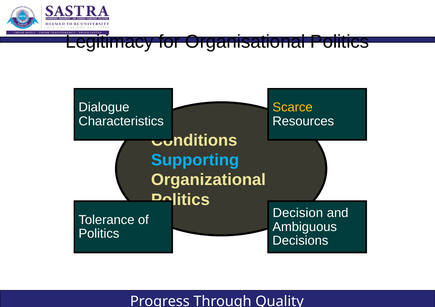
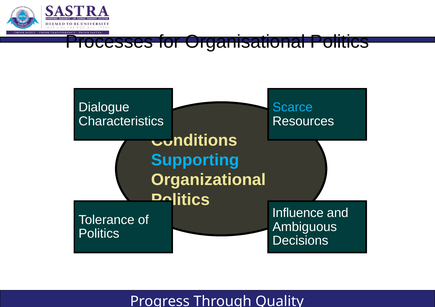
Legitimacy: Legitimacy -> Processes (109, 42)
Scarce colour: yellow -> light blue (293, 107)
Decision: Decision -> Influence (298, 213)
